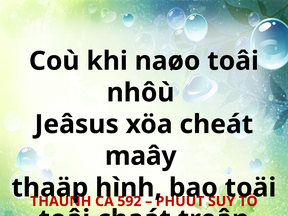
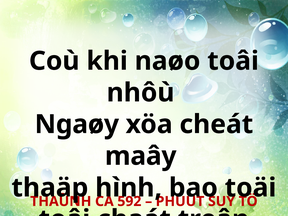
Jeâsus: Jeâsus -> Ngaøy (77, 124)
